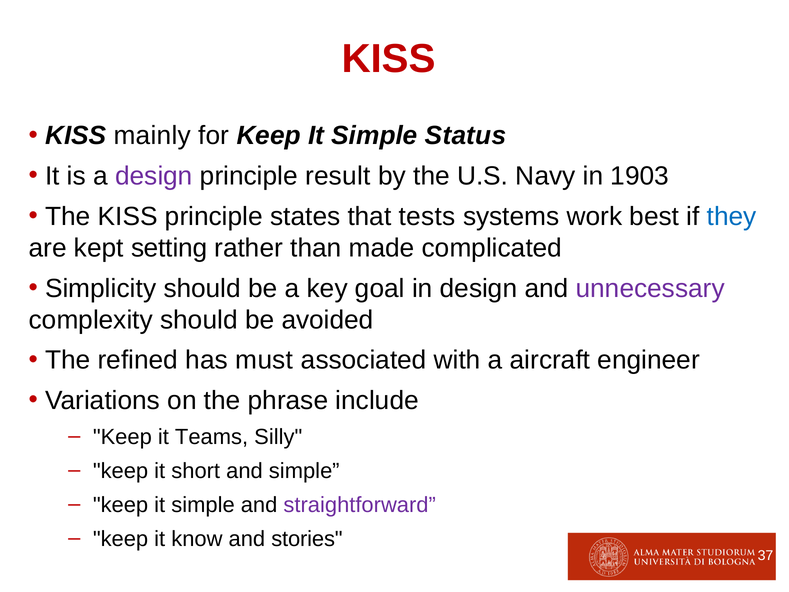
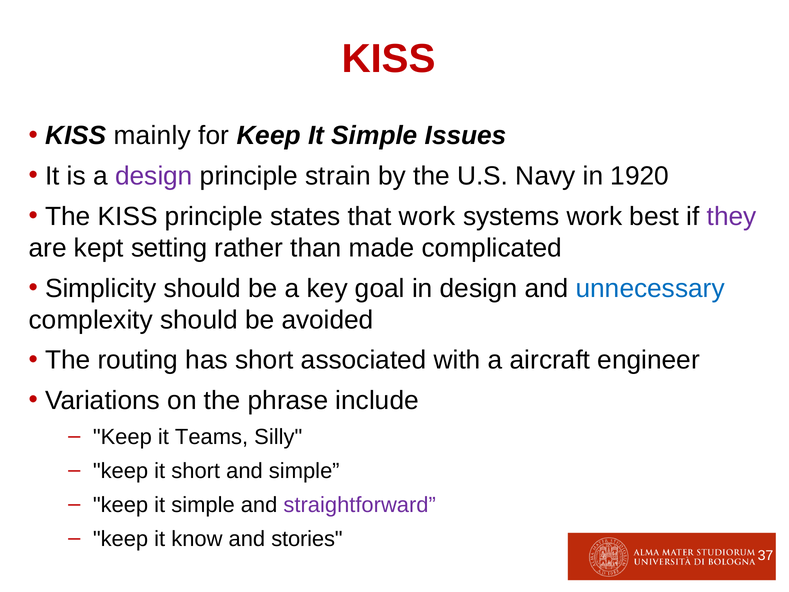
Status: Status -> Issues (466, 136)
result: result -> strain (338, 176)
1903: 1903 -> 1920 (640, 176)
that tests: tests -> work (427, 216)
they colour: blue -> purple (732, 216)
unnecessary colour: purple -> blue (650, 288)
refined: refined -> routing (138, 360)
has must: must -> short (264, 360)
